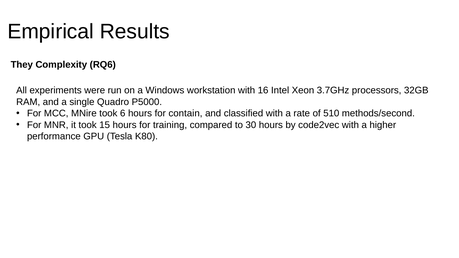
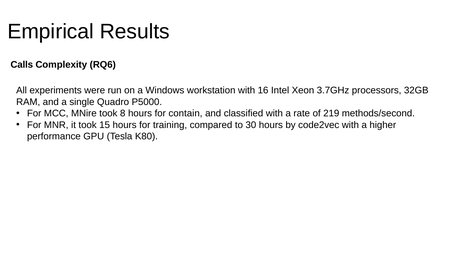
They: They -> Calls (22, 65)
6: 6 -> 8 (123, 114)
510: 510 -> 219 (331, 114)
